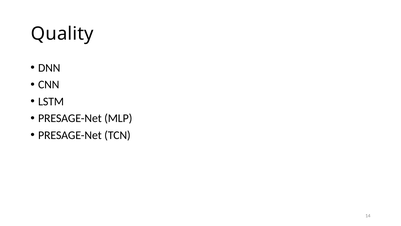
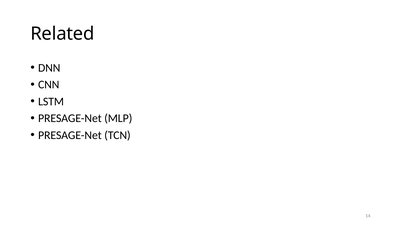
Quality: Quality -> Related (62, 34)
